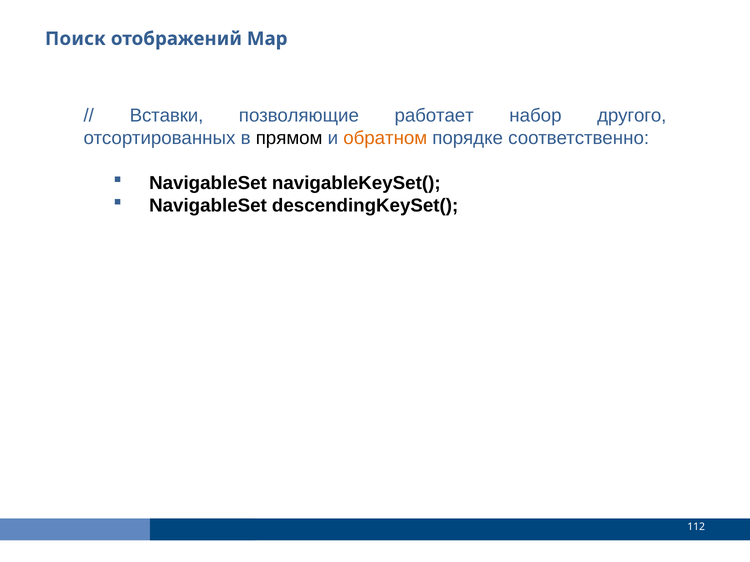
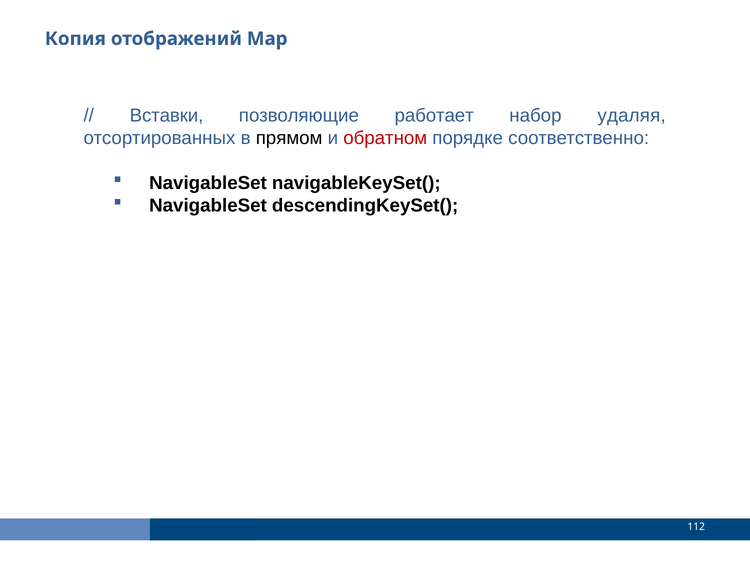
Поиск: Поиск -> Копия (75, 39)
другого: другого -> удаляя (632, 116)
обратном colour: orange -> red (385, 138)
